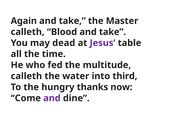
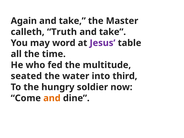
Blood: Blood -> Truth (62, 32)
dead: dead -> word (64, 43)
calleth: calleth -> seated (26, 76)
thanks: thanks -> soldier (92, 87)
and colour: purple -> orange (52, 98)
